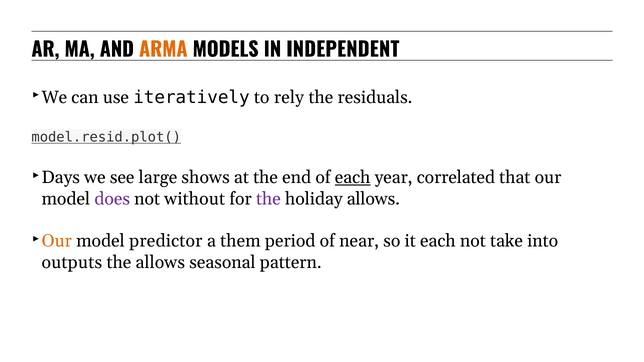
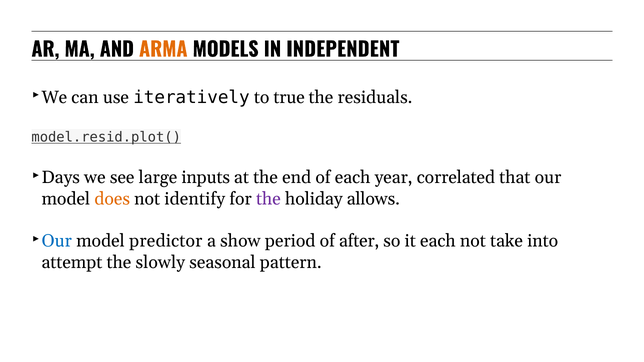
rely: rely -> true (289, 97)
shows: shows -> inputs (206, 177)
each underline: present -> none (353, 177)
does colour: purple -> orange (112, 199)
without: without -> identify (195, 199)
Our colour: orange -> blue (57, 241)
them: them -> show (240, 241)
near: near -> after (359, 241)
outputs: outputs -> attempt (72, 262)
the allows: allows -> slowly (160, 262)
